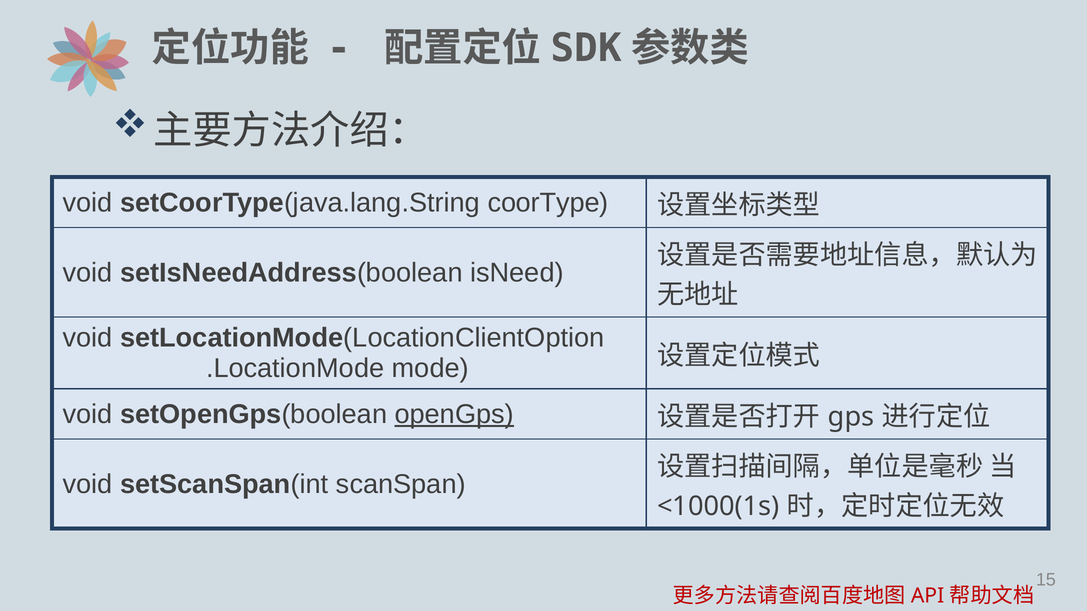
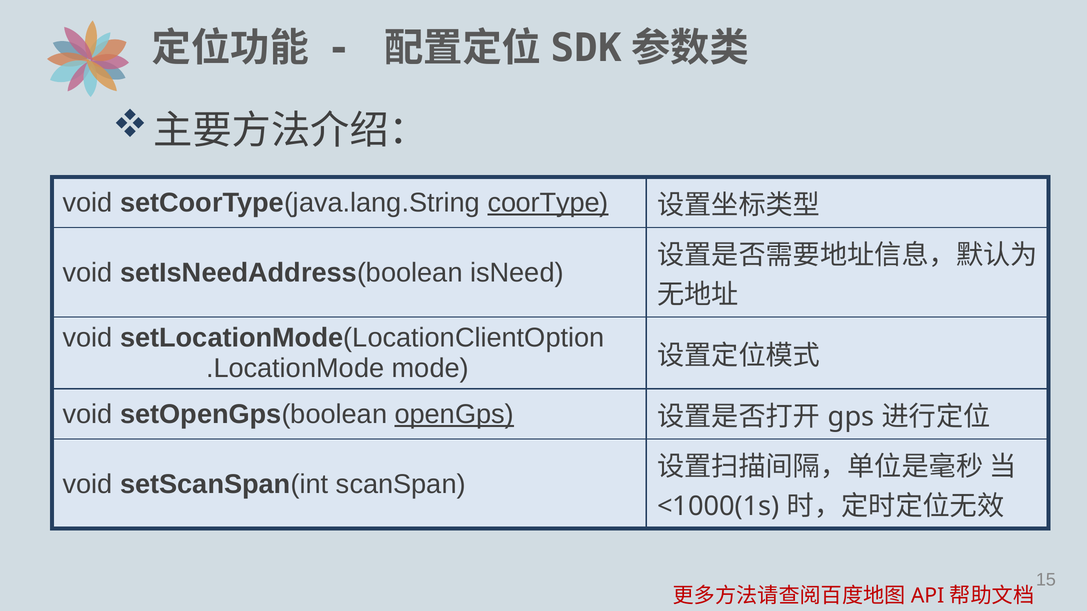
coorType underline: none -> present (548, 203)
